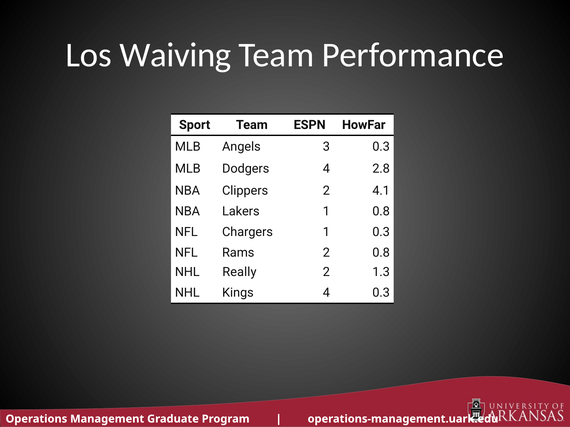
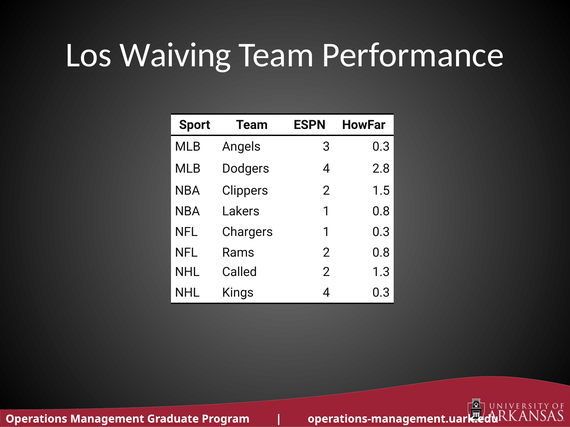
4.1: 4.1 -> 1.5 (381, 191)
Really: Really -> Called (240, 272)
